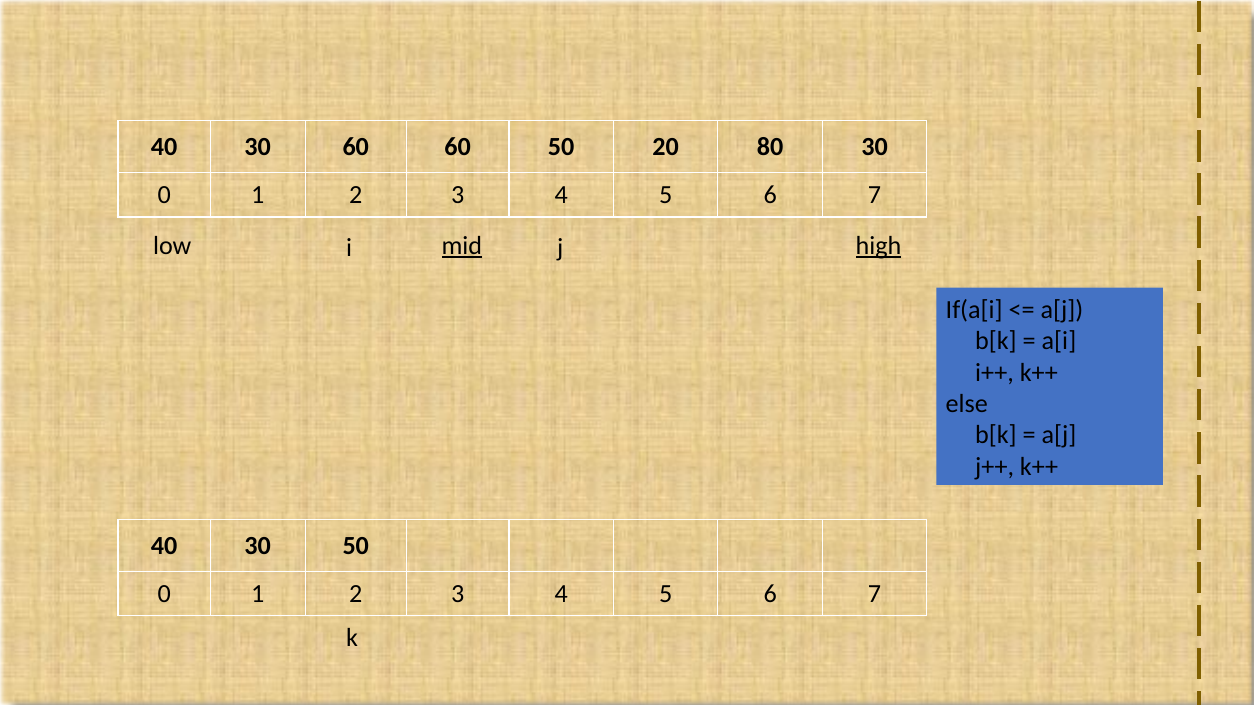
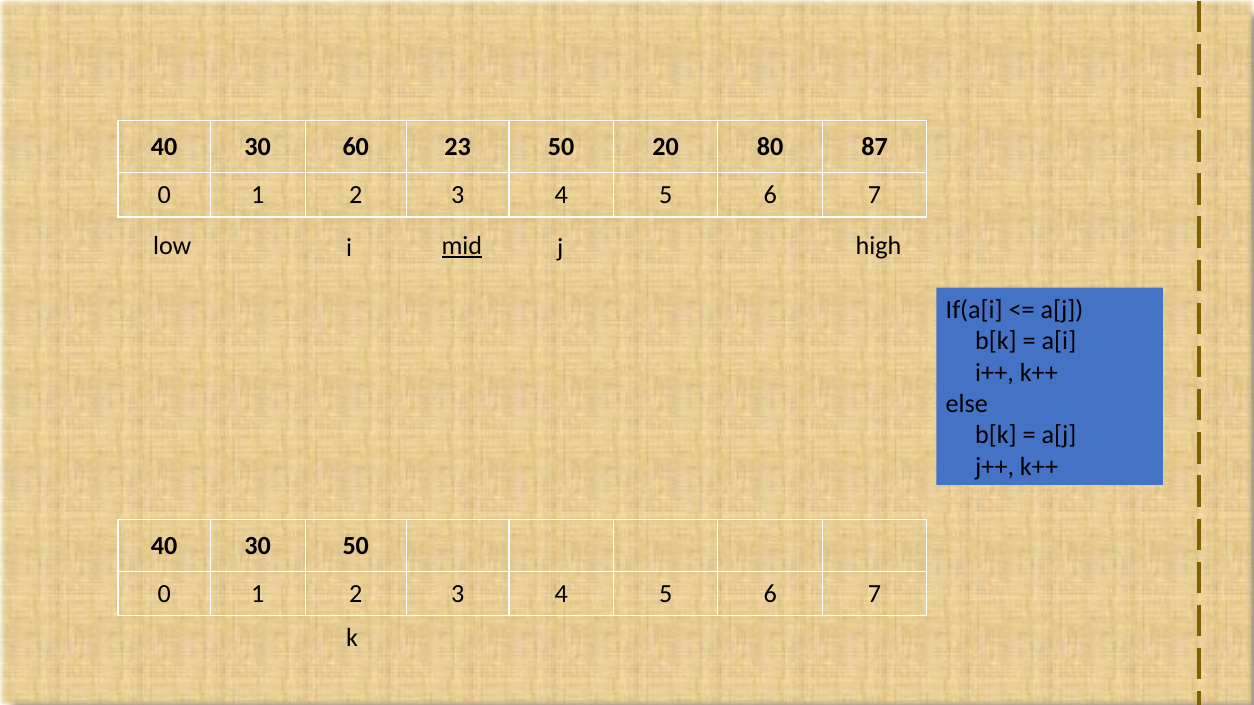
60 60: 60 -> 23 (458, 147)
80 30: 30 -> 87 (875, 147)
high underline: present -> none (878, 246)
